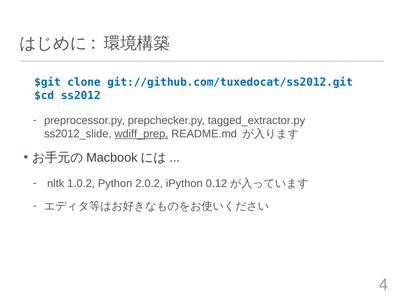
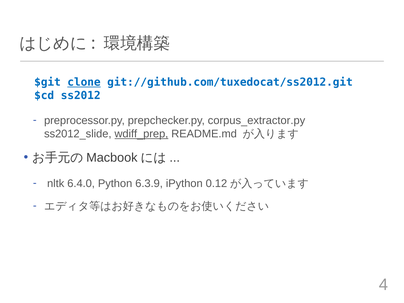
clone underline: none -> present (84, 82)
tagged_extractor.py: tagged_extractor.py -> corpus_extractor.py (257, 121)
1.0.2: 1.0.2 -> 6.4.0 (81, 184)
2.0.2: 2.0.2 -> 6.3.9 (149, 184)
